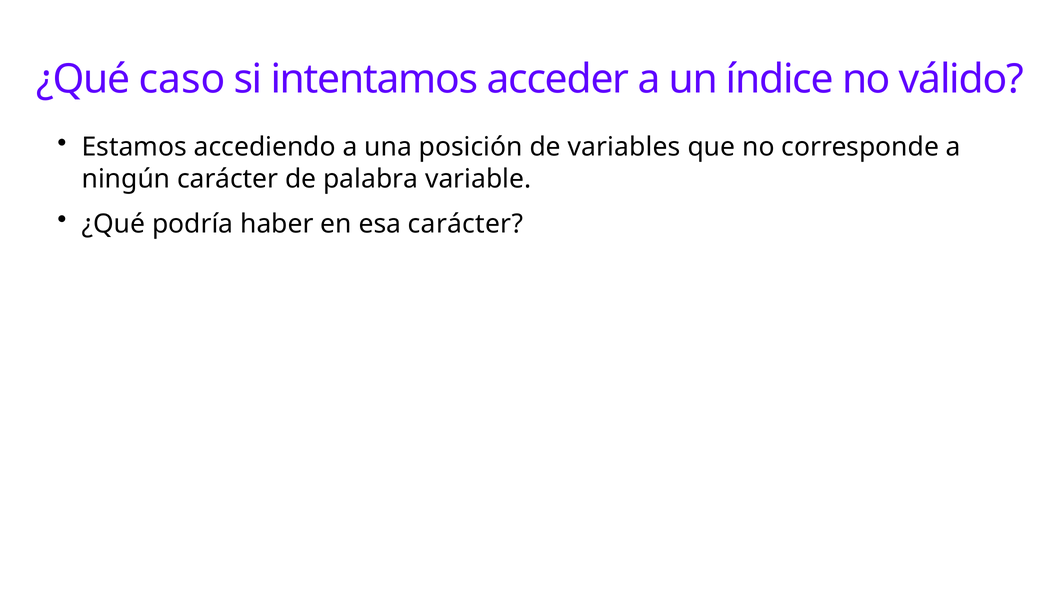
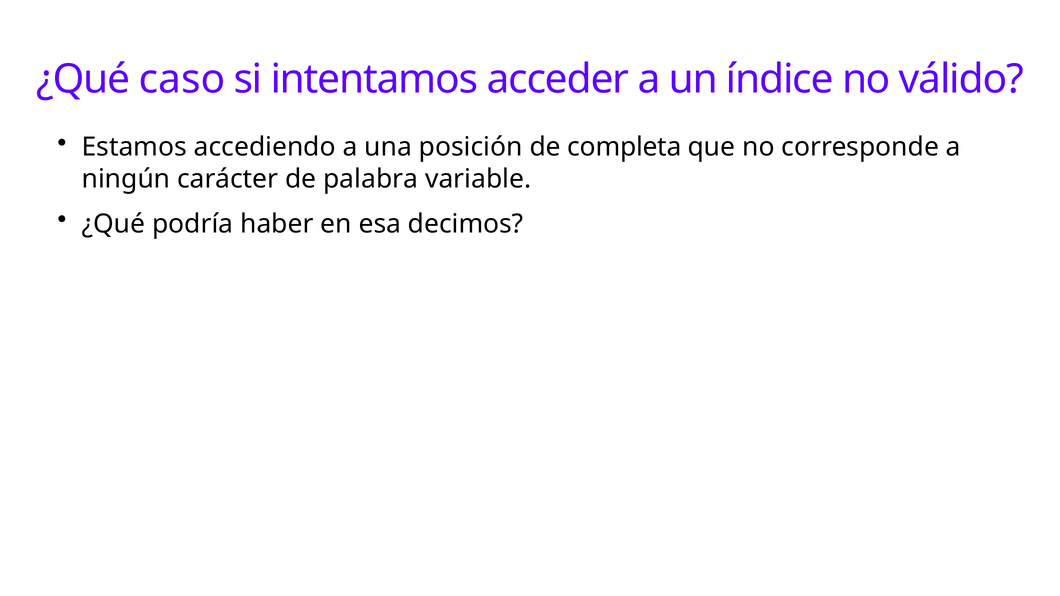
variables: variables -> completa (624, 147)
esa carácter: carácter -> decimos (466, 224)
